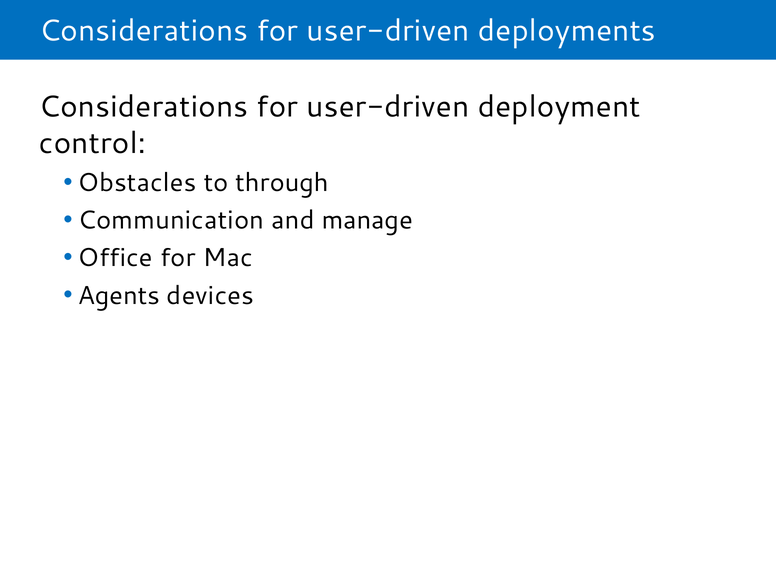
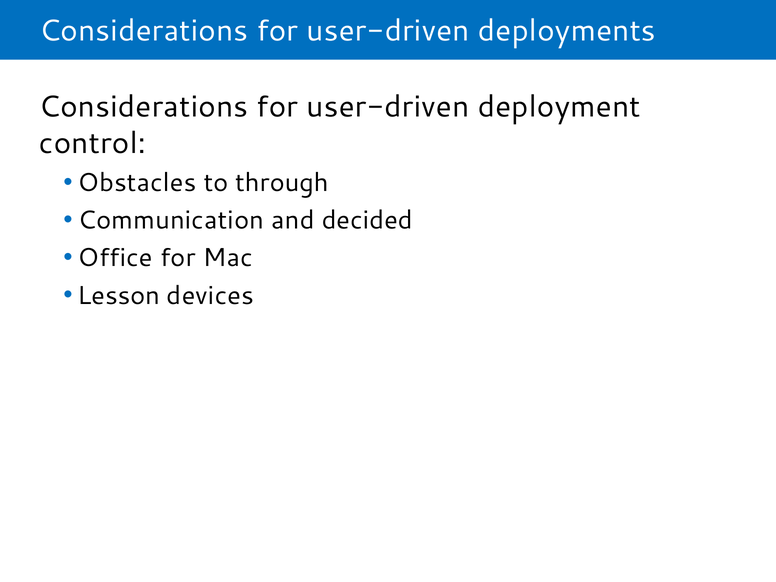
manage: manage -> decided (367, 220)
Agents: Agents -> Lesson (119, 295)
